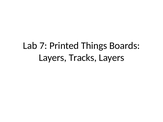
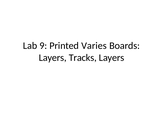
7: 7 -> 9 (43, 46)
Things: Things -> Varies (94, 46)
